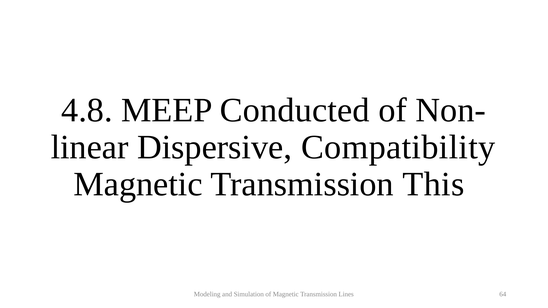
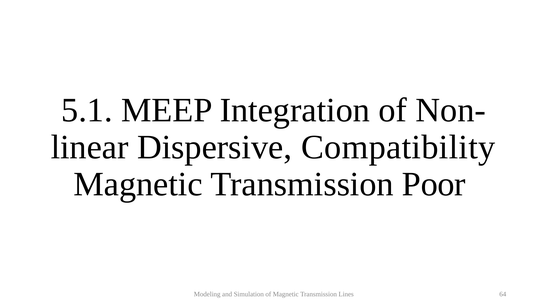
4.8: 4.8 -> 5.1 (87, 110)
Conducted: Conducted -> Integration (295, 110)
This: This -> Poor (434, 184)
